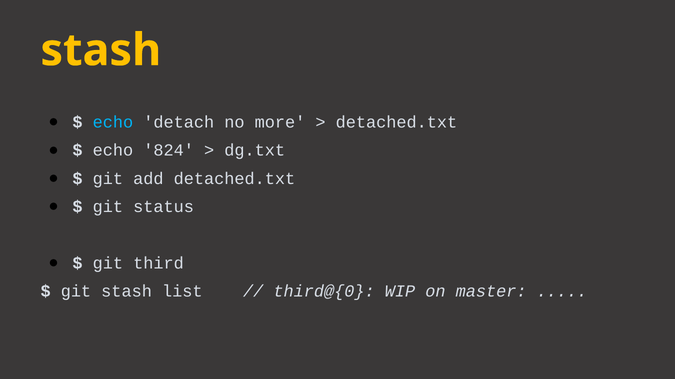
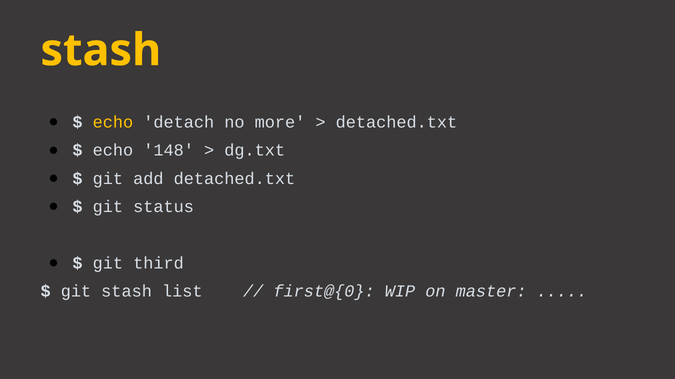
echo colour: light blue -> yellow (113, 122)
824: 824 -> 148 (169, 151)
third@{0: third@{0 -> first@{0 (324, 292)
